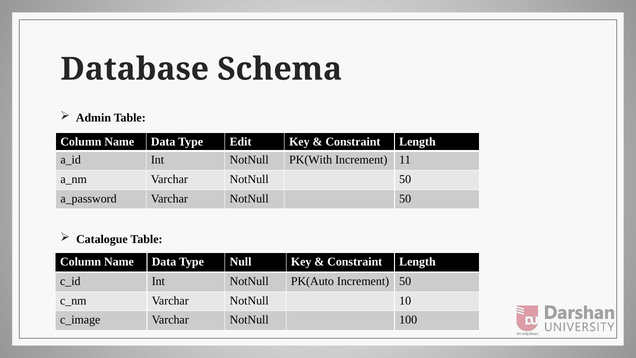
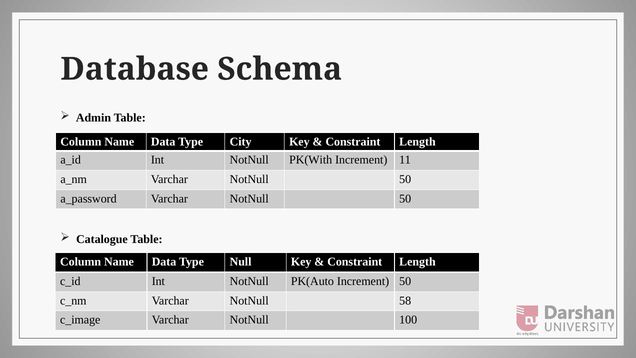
Edit: Edit -> City (241, 142)
10: 10 -> 58 (405, 300)
